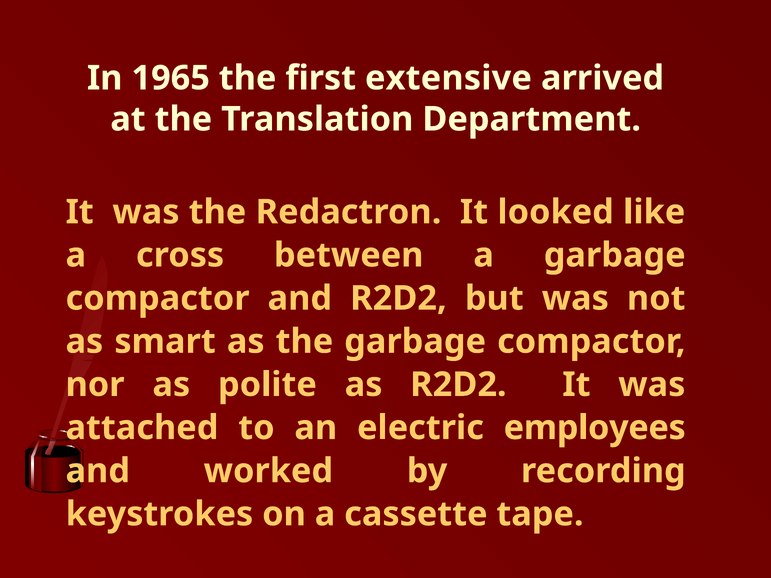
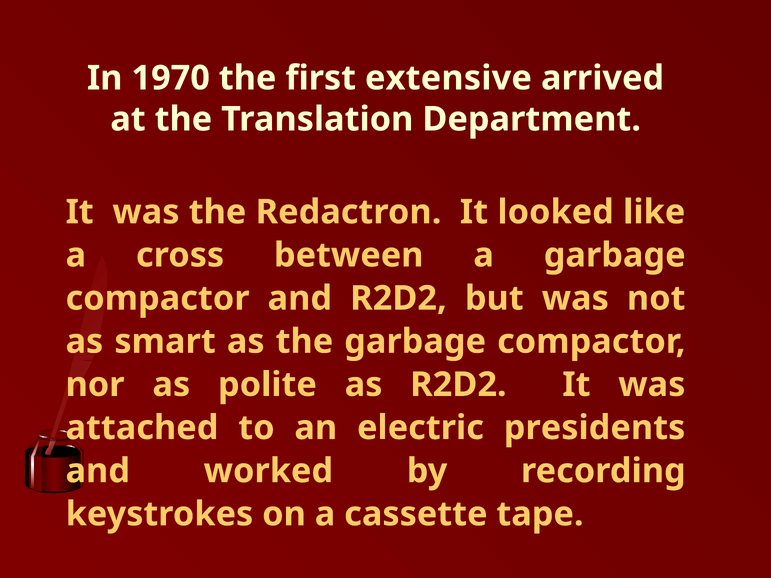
1965: 1965 -> 1970 (171, 78)
employees: employees -> presidents (595, 428)
